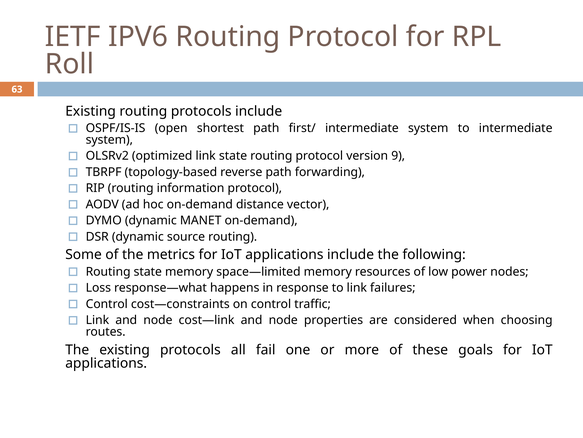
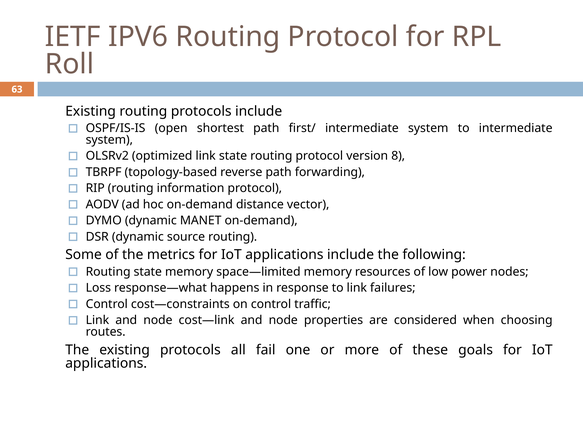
9: 9 -> 8 (398, 156)
